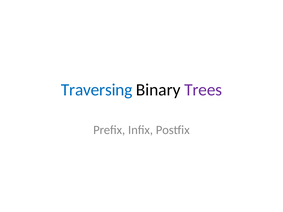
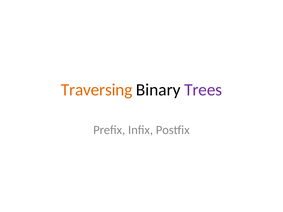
Traversing colour: blue -> orange (97, 90)
